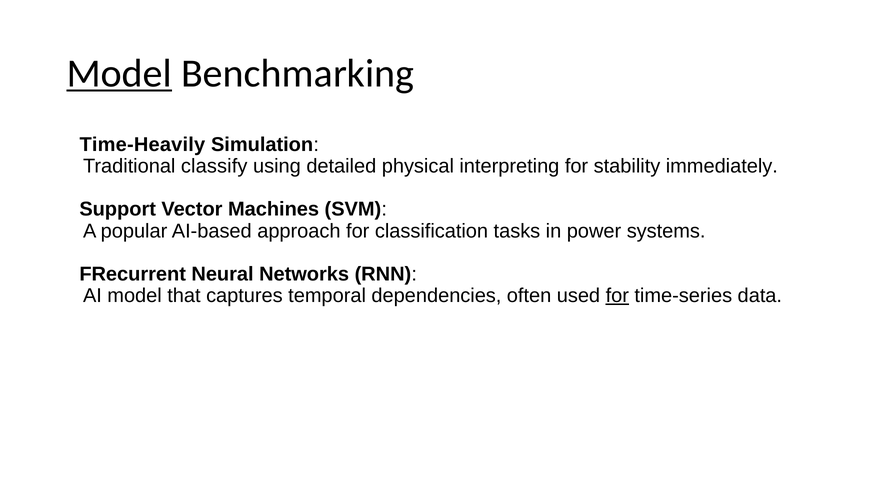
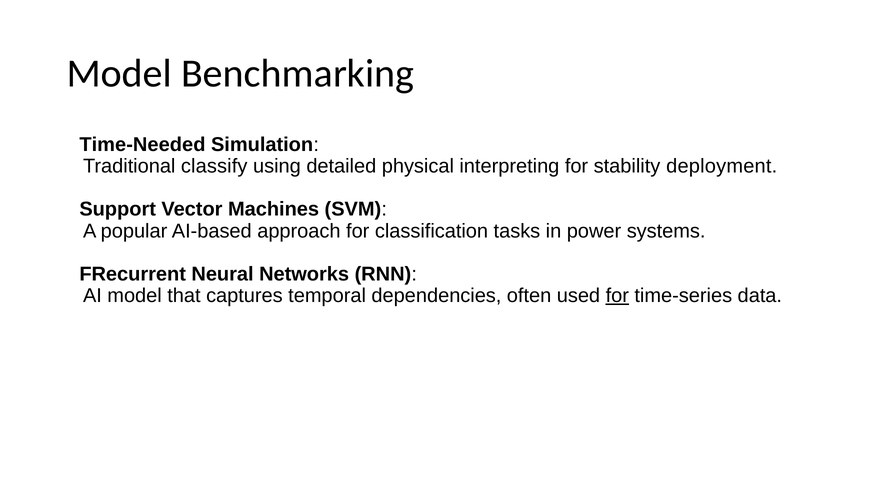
Model underline: present -> none (119, 73)
Time-Heavily: Time-Heavily -> Time-Needed (142, 145)
immediately: immediately -> deployment (722, 166)
